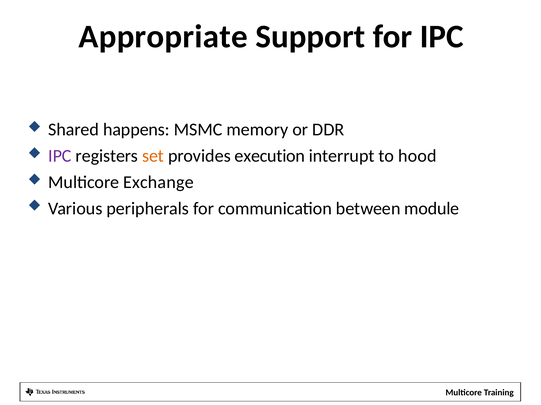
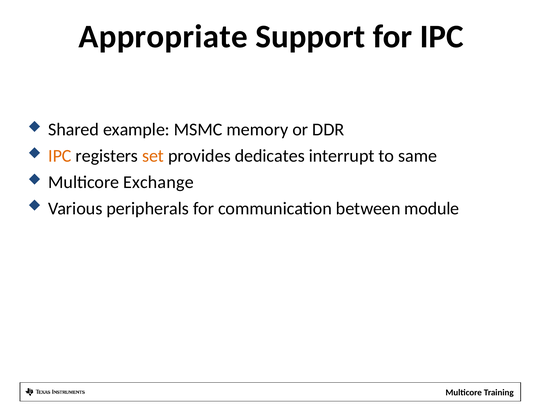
happens: happens -> example (136, 130)
IPC colour: purple -> orange (60, 156)
execution: execution -> dedicates (270, 156)
hood: hood -> same (418, 156)
